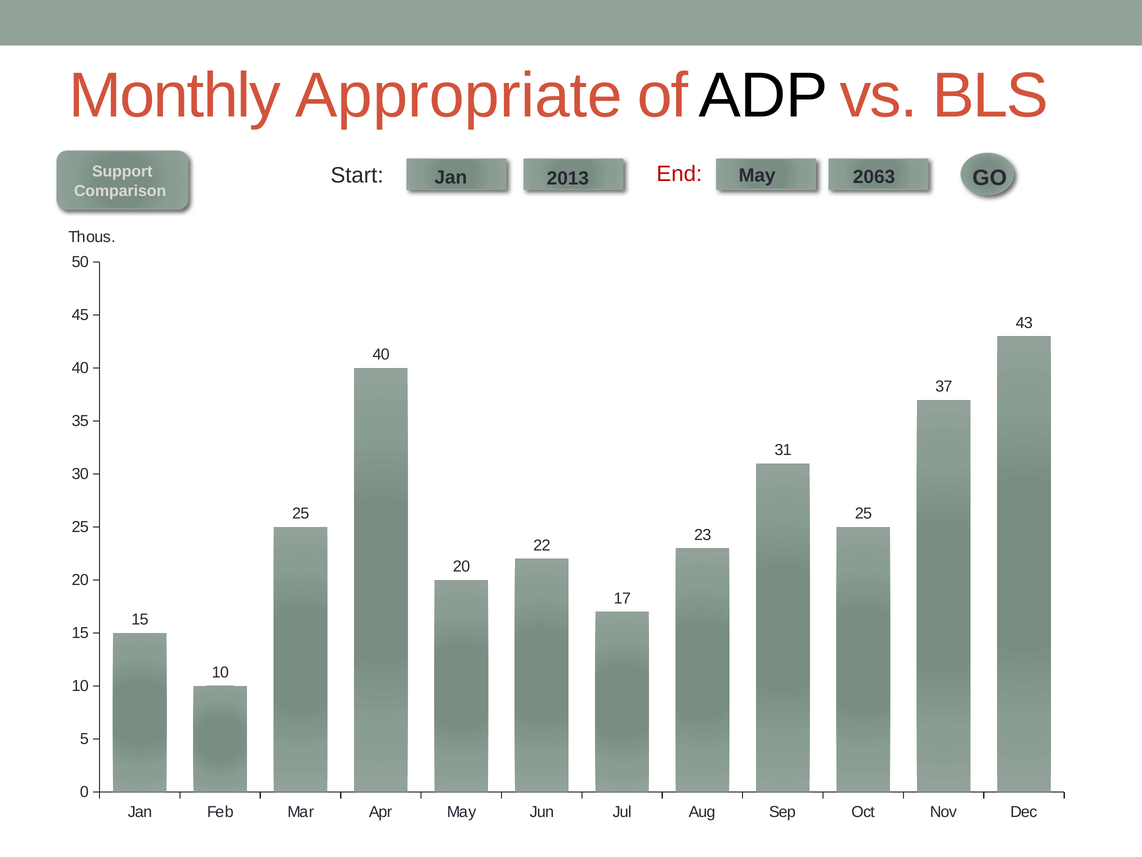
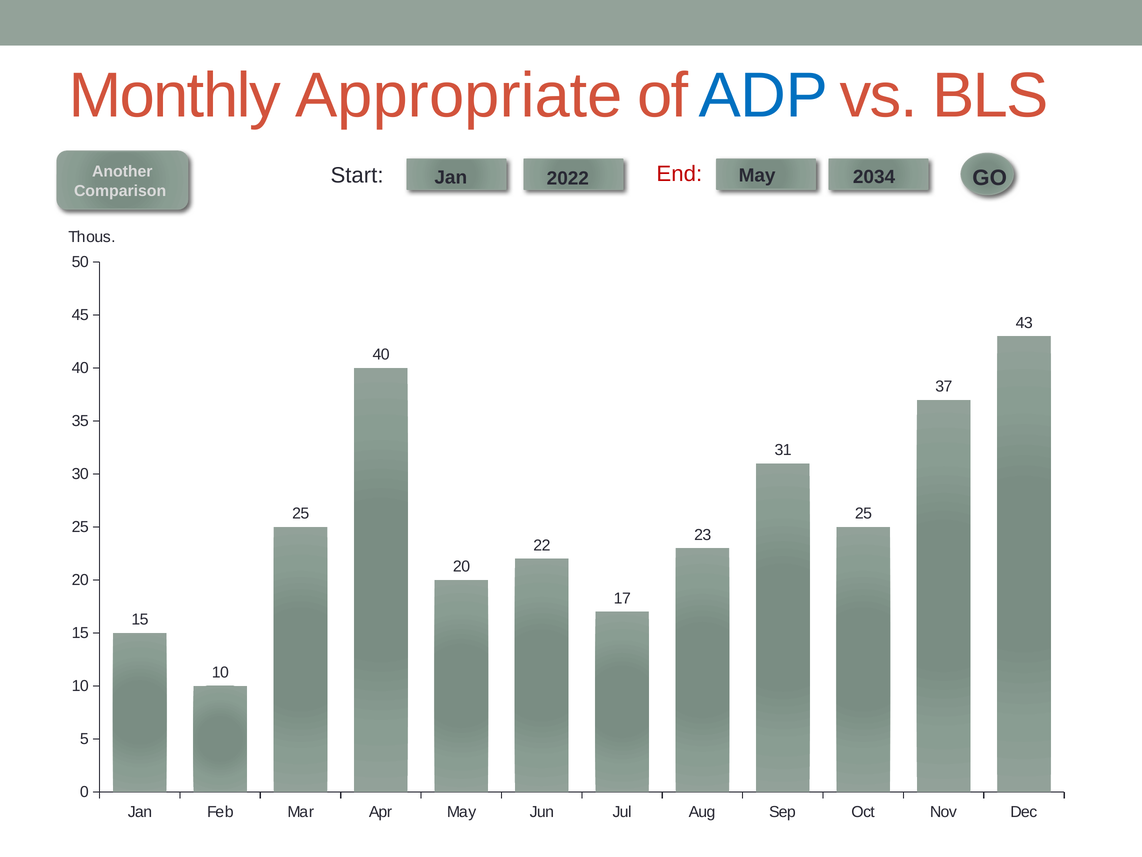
ADP colour: black -> blue (763, 96)
Support: Support -> Another (122, 172)
2013: 2013 -> 2022 (568, 178)
2063: 2063 -> 2034 (874, 177)
